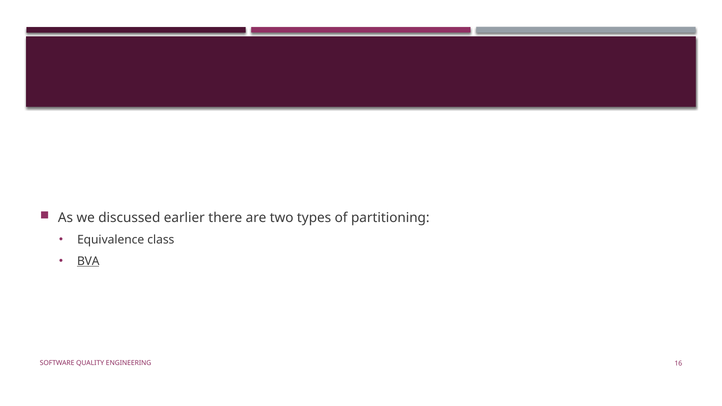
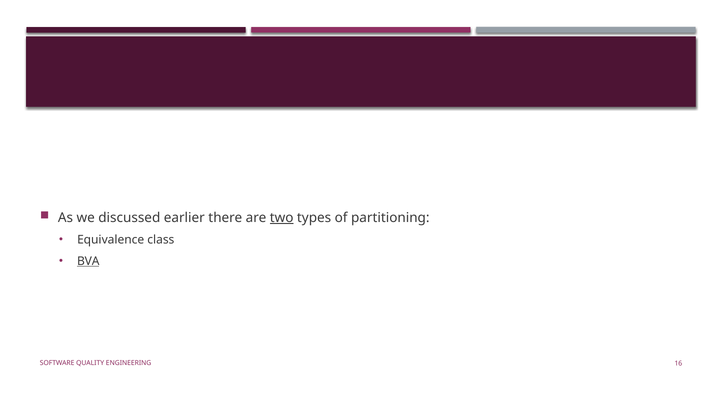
two underline: none -> present (282, 218)
